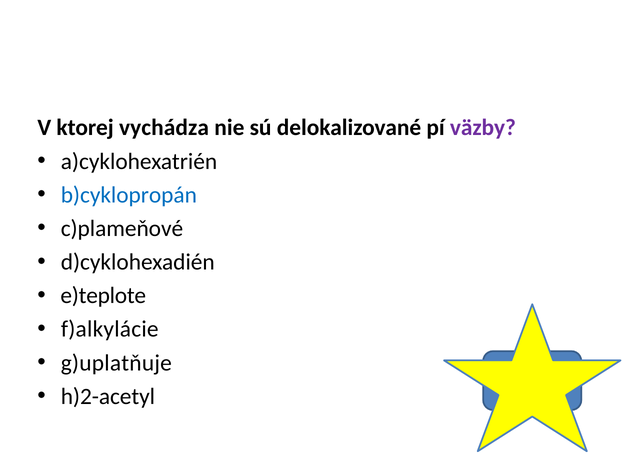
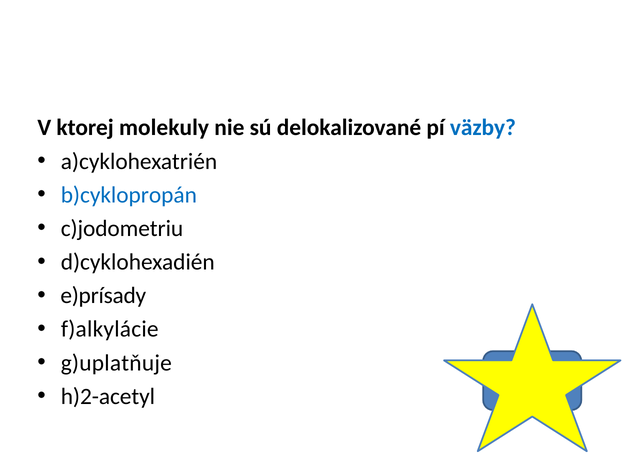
vychádza: vychádza -> molekuly (164, 128)
väzby colour: purple -> blue (483, 128)
c)plameňové: c)plameňové -> c)jodometriu (122, 229)
e)teplote: e)teplote -> e)prísady (103, 296)
